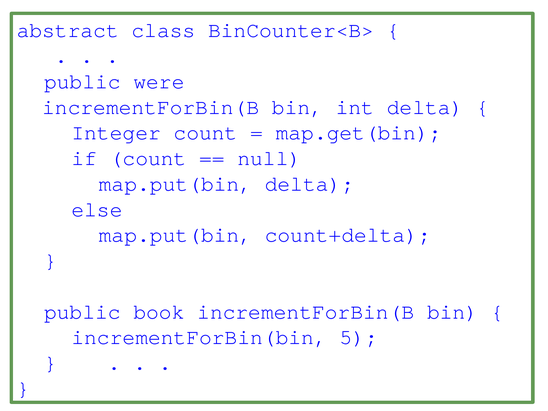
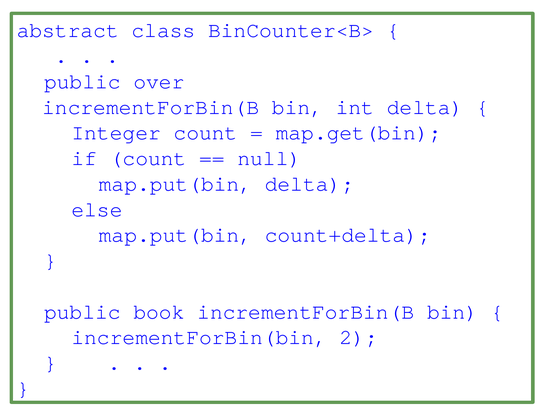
were: were -> over (159, 81)
5: 5 -> 2 (359, 337)
